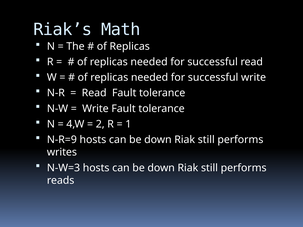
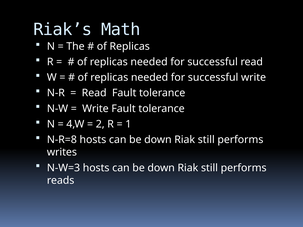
N-R=9: N-R=9 -> N-R=8 (62, 140)
